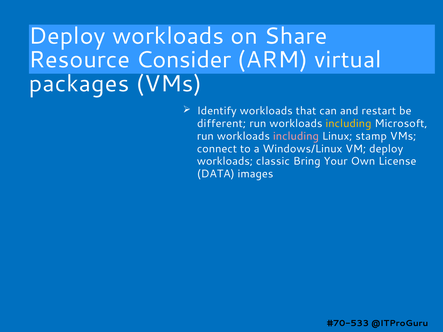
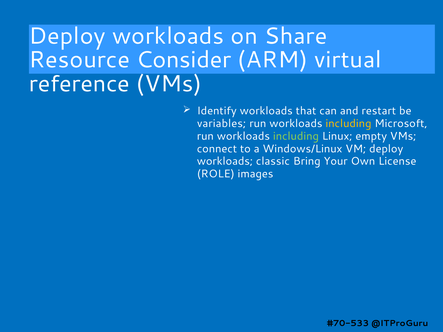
packages: packages -> reference (79, 84)
different: different -> variables (222, 124)
including colour: pink -> light green (296, 136)
stamp: stamp -> empty (371, 136)
DATA: DATA -> ROLE (216, 174)
